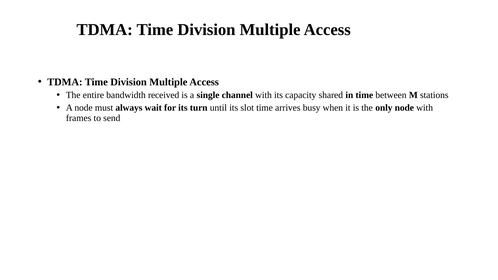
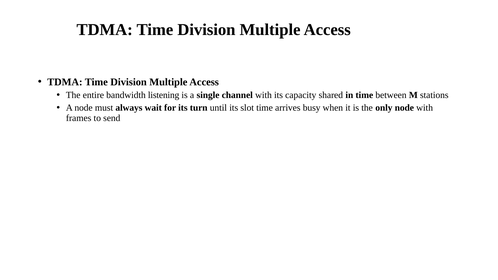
received: received -> listening (164, 95)
